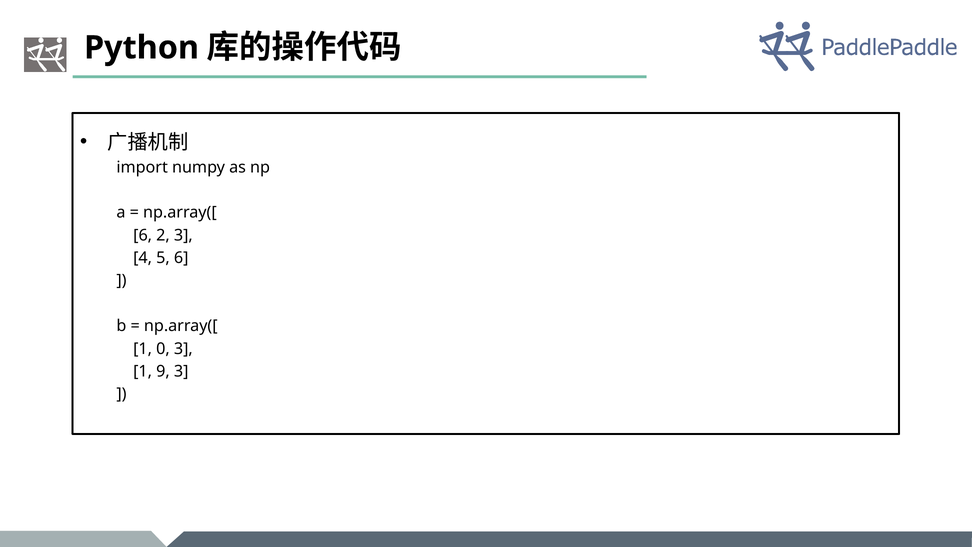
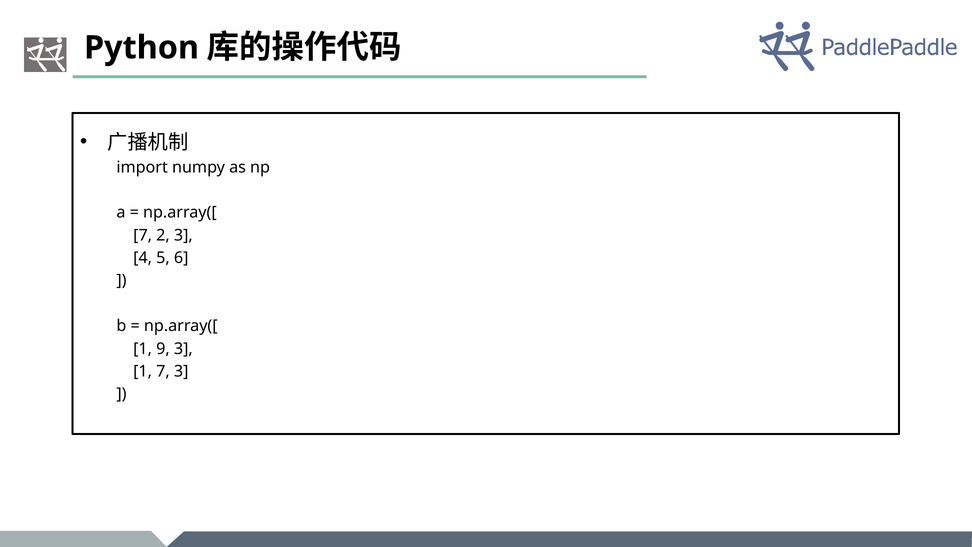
6: 6 -> 7 (143, 235)
0: 0 -> 9 (163, 349)
1 9: 9 -> 7 (163, 371)
